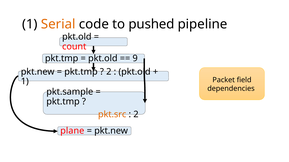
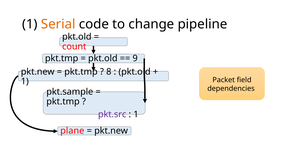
pushed: pushed -> change (151, 24)
2: 2 -> 8 (109, 72)
pkt.src colour: orange -> purple (112, 115)
2: 2 -> 1 (136, 115)
